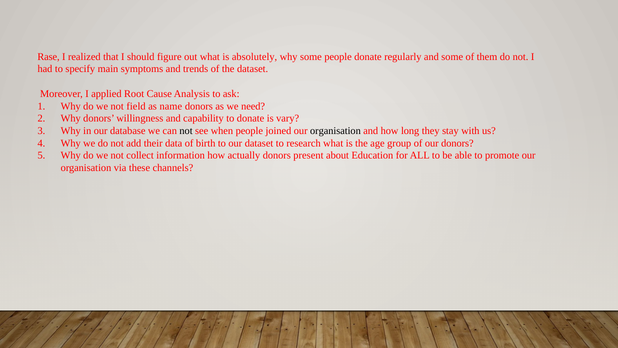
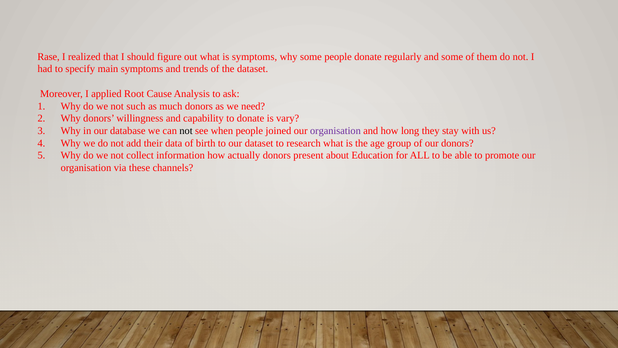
is absolutely: absolutely -> symptoms (255, 57)
field: field -> such (136, 106)
name: name -> much (171, 106)
organisation colour: black -> purple (335, 131)
